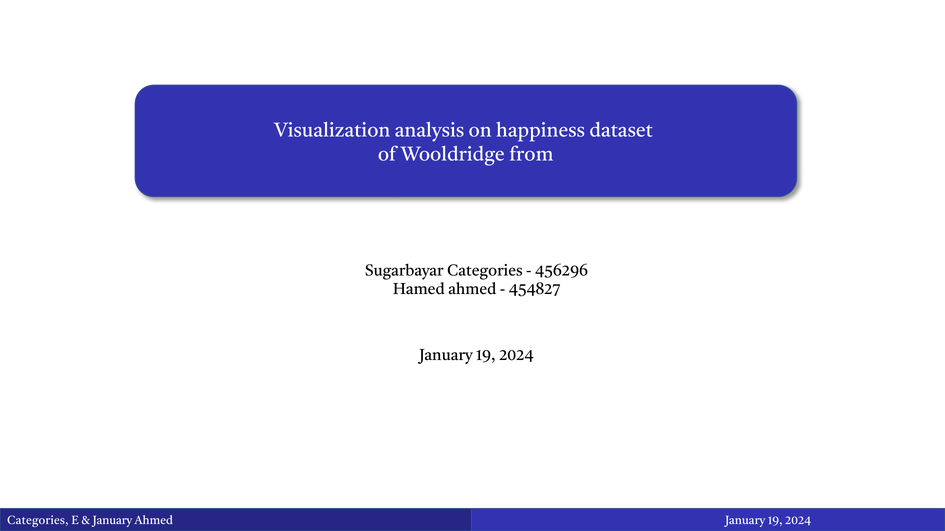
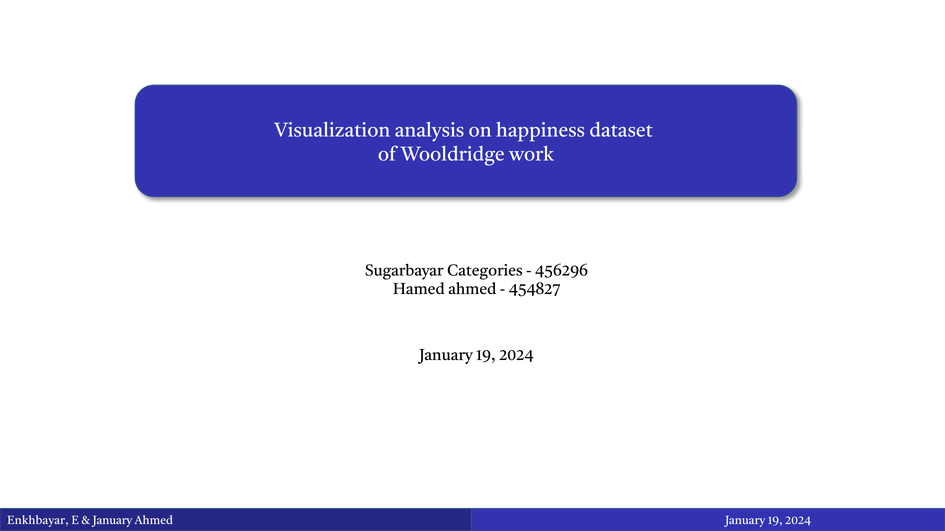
from: from -> work (532, 154)
Categories: Categories -> Enkhbayar (38, 521)
